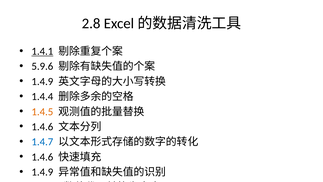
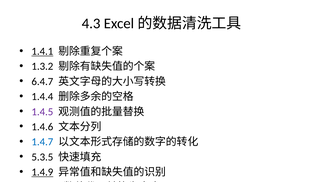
2.8: 2.8 -> 4.3 (91, 23)
5.9.6: 5.9.6 -> 1.3.2 (42, 66)
1.4.9: 1.4.9 -> 6.4.7 (42, 81)
1.4.5 colour: orange -> purple (42, 112)
1.4.6: 1.4.6 -> 5.3.5 (42, 157)
1.4.9 underline: none -> present (42, 172)
